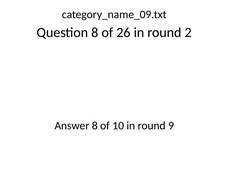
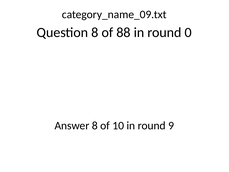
26: 26 -> 88 (123, 32)
2: 2 -> 0 (188, 32)
